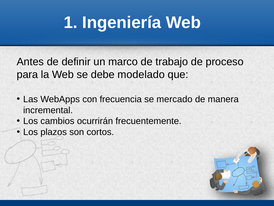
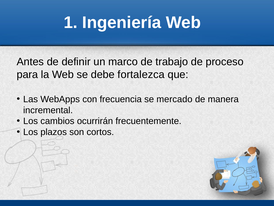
modelado: modelado -> fortalezca (141, 74)
